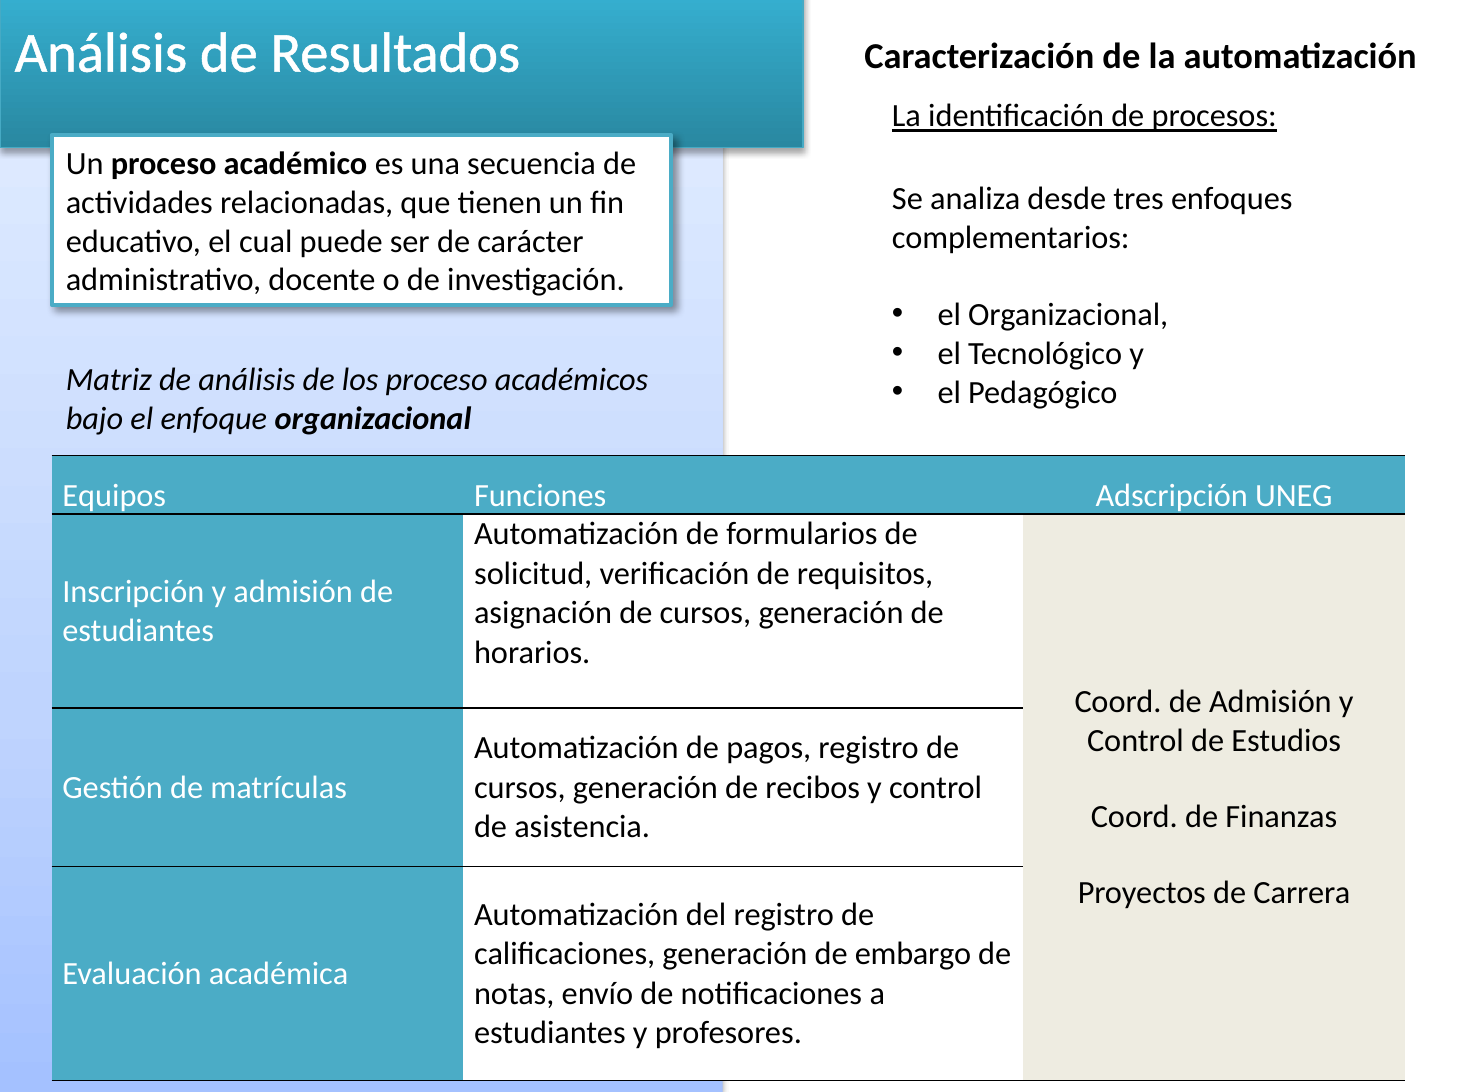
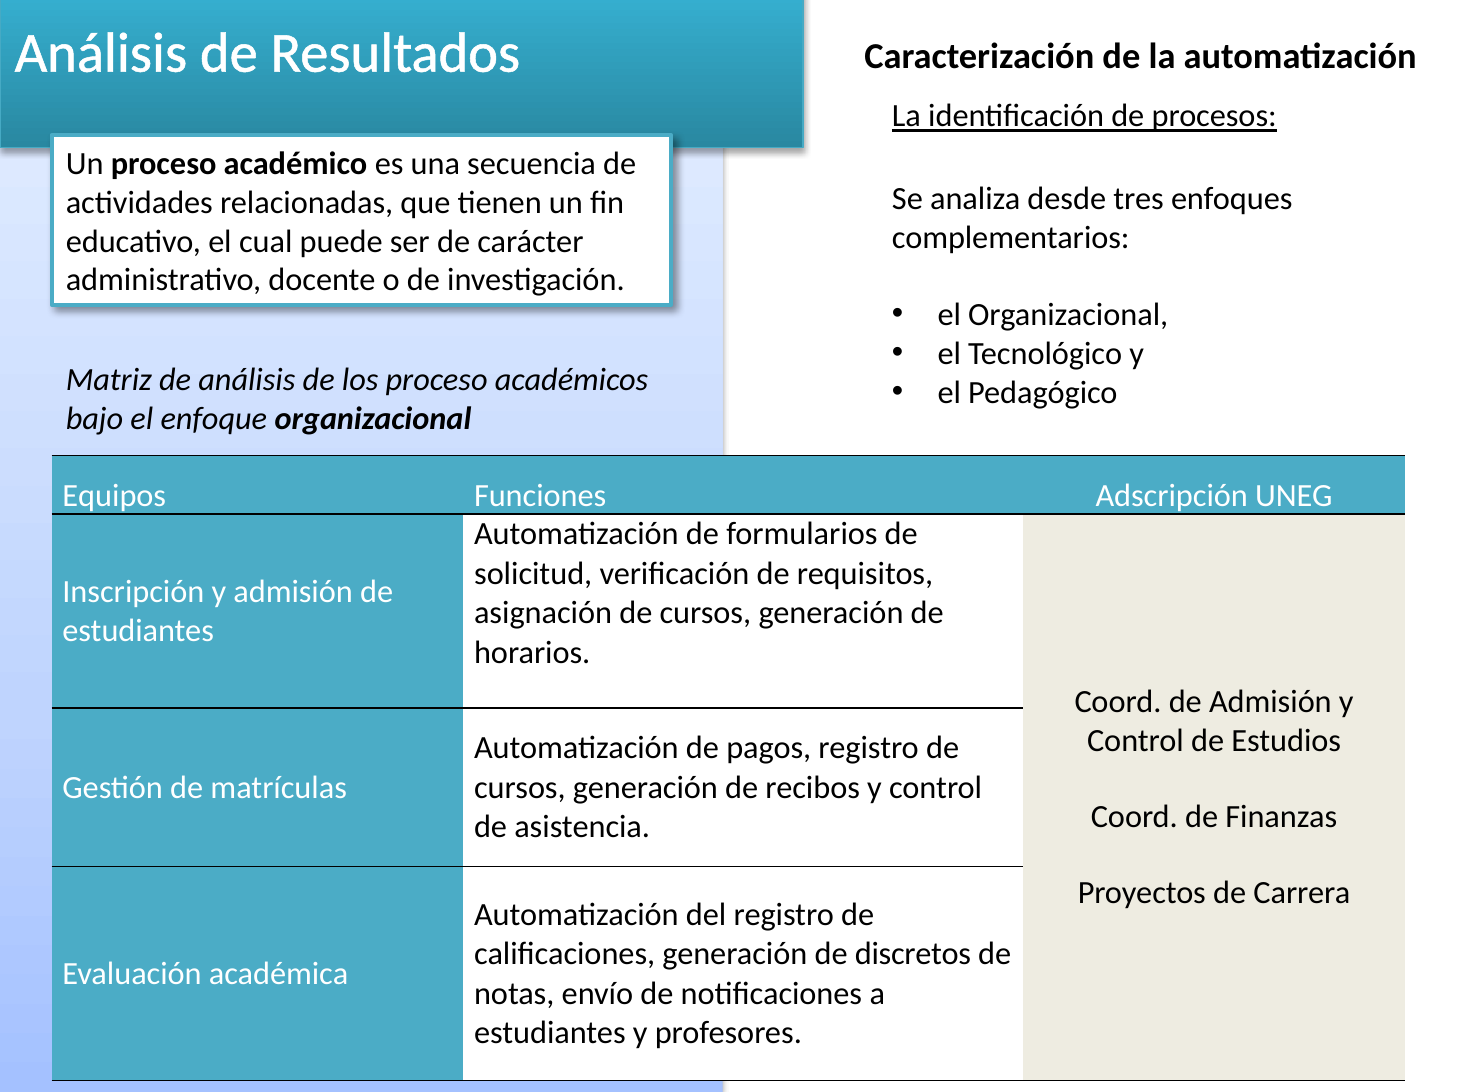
embargo: embargo -> discretos (913, 955)
